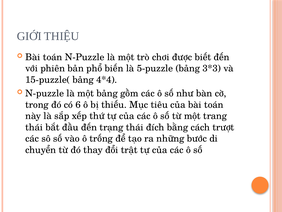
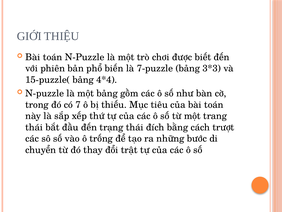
5-puzzle: 5-puzzle -> 7-puzzle (155, 68)
6: 6 -> 7 (78, 105)
